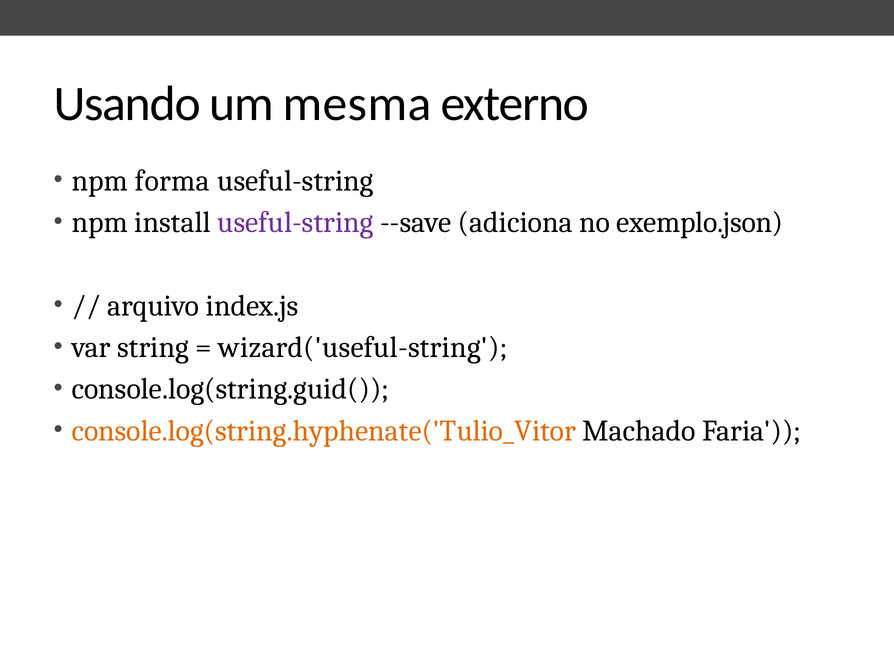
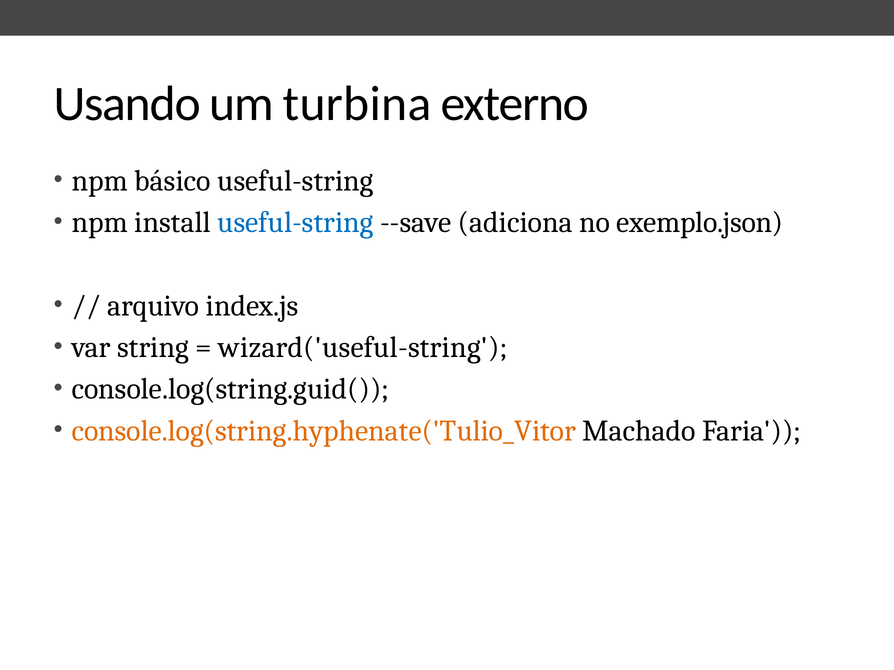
mesma: mesma -> turbina (357, 104)
forma: forma -> básico (173, 181)
useful-string colour: purple -> blue (295, 223)
